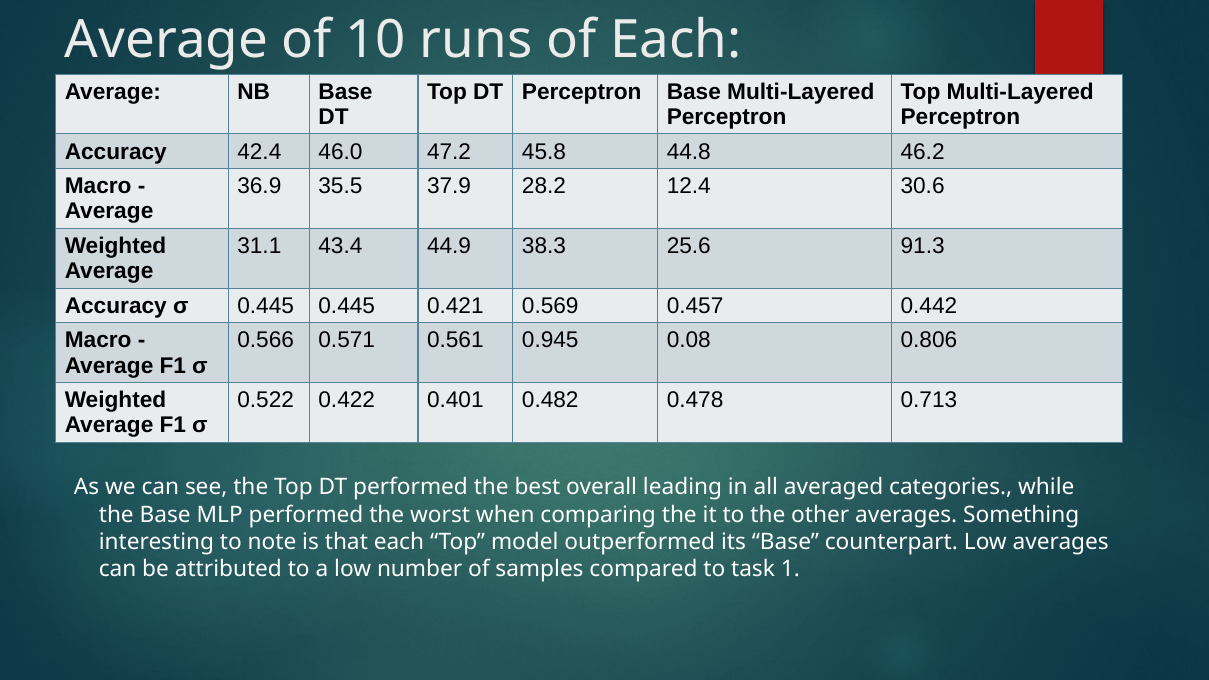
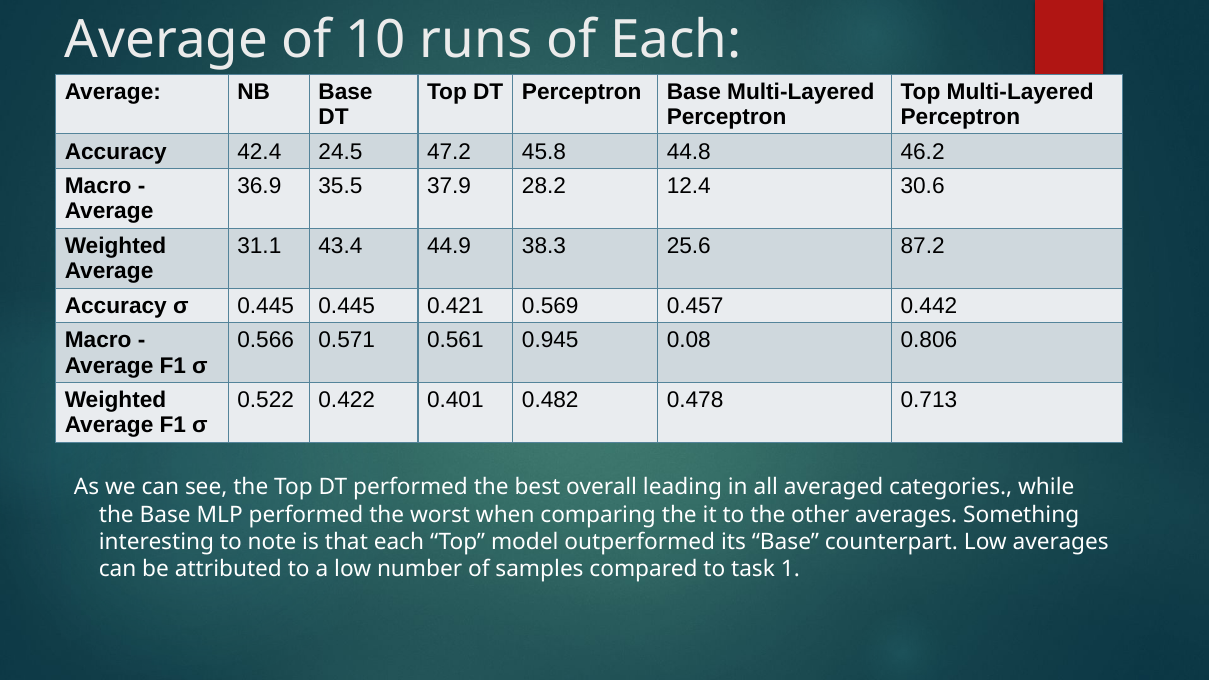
46.0: 46.0 -> 24.5 (340, 152)
91.3: 91.3 -> 87.2 (923, 246)
